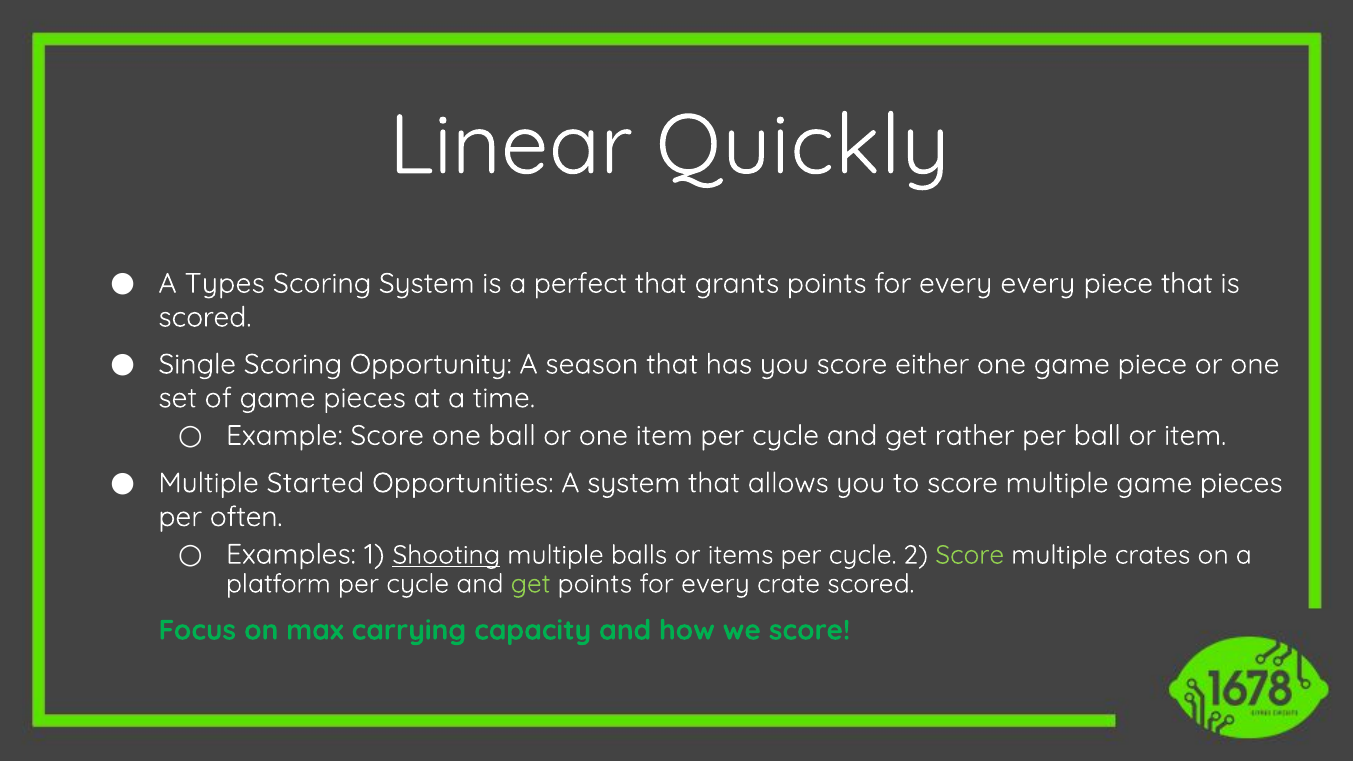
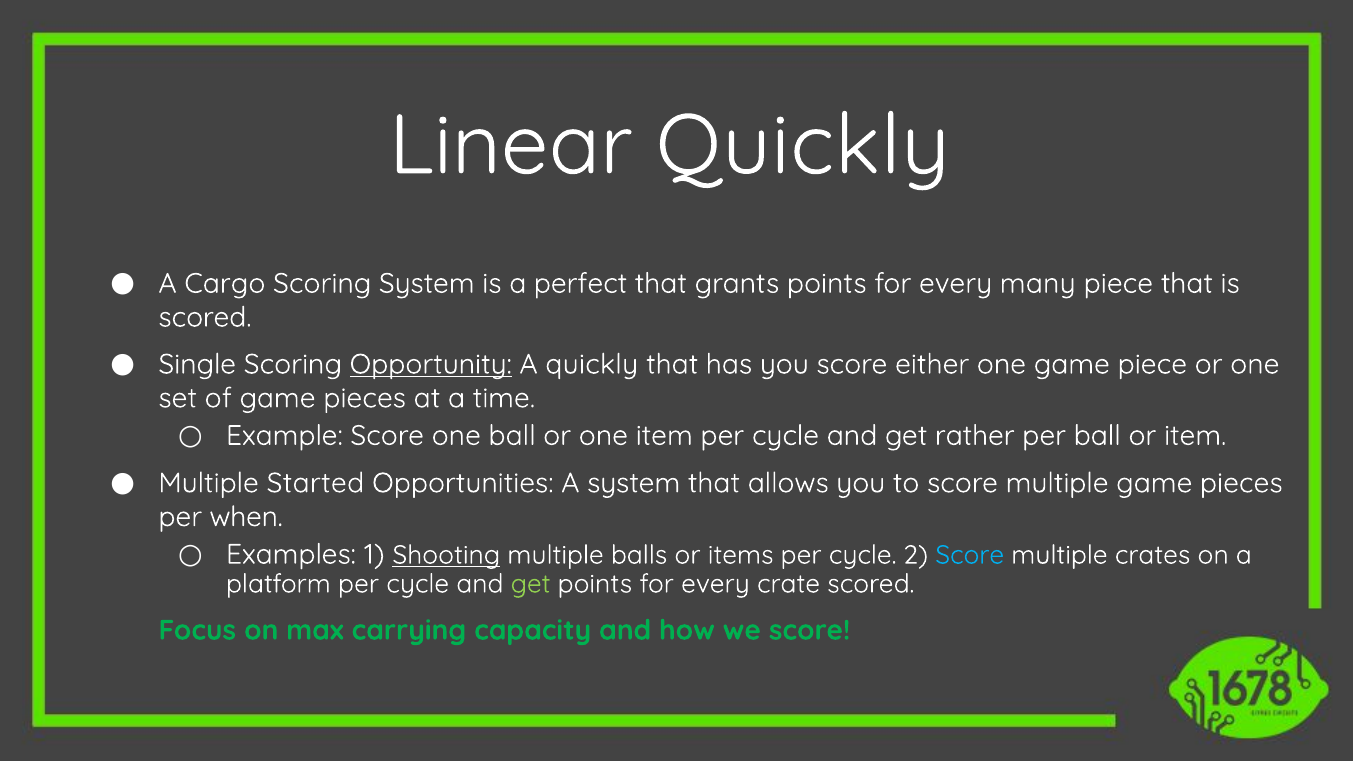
Types: Types -> Cargo (225, 284)
every every: every -> many (1038, 284)
Opportunity underline: none -> present (431, 364)
A season: season -> quickly (592, 364)
often: often -> when (246, 517)
Score colour: light green -> light blue (970, 555)
